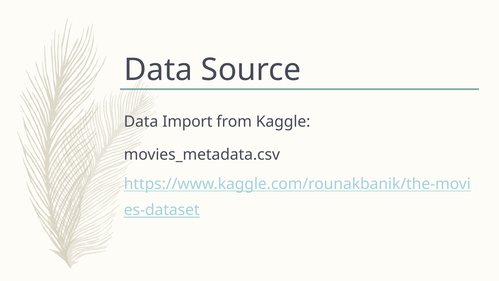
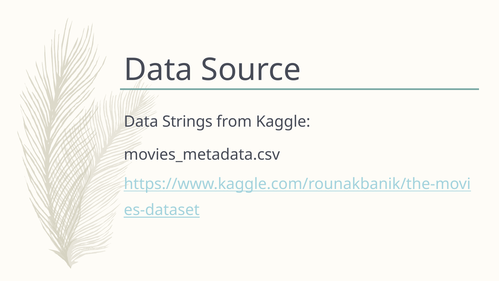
Import: Import -> Strings (187, 121)
